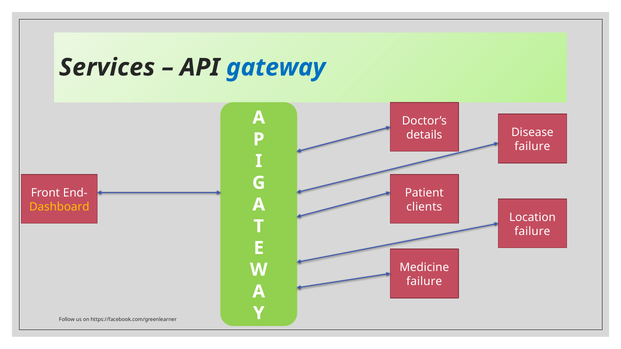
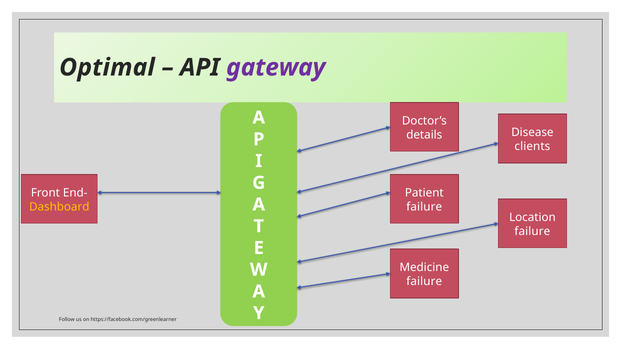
Services: Services -> Optimal (107, 67)
gateway colour: blue -> purple (276, 67)
failure: failure -> clients (532, 146)
clients: clients -> failure (424, 207)
